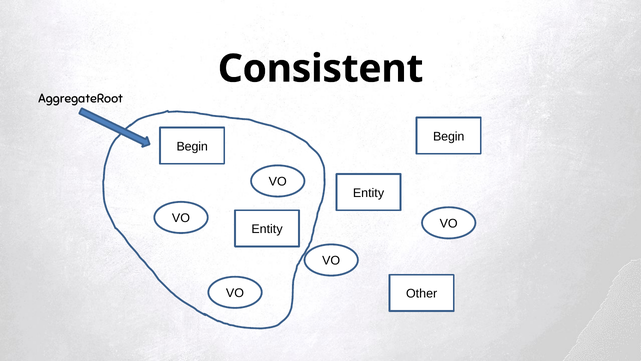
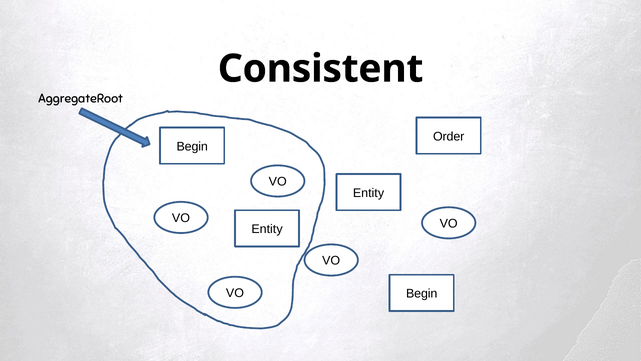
Begin: Begin -> Order (449, 136)
Other: Other -> Begin (422, 293)
